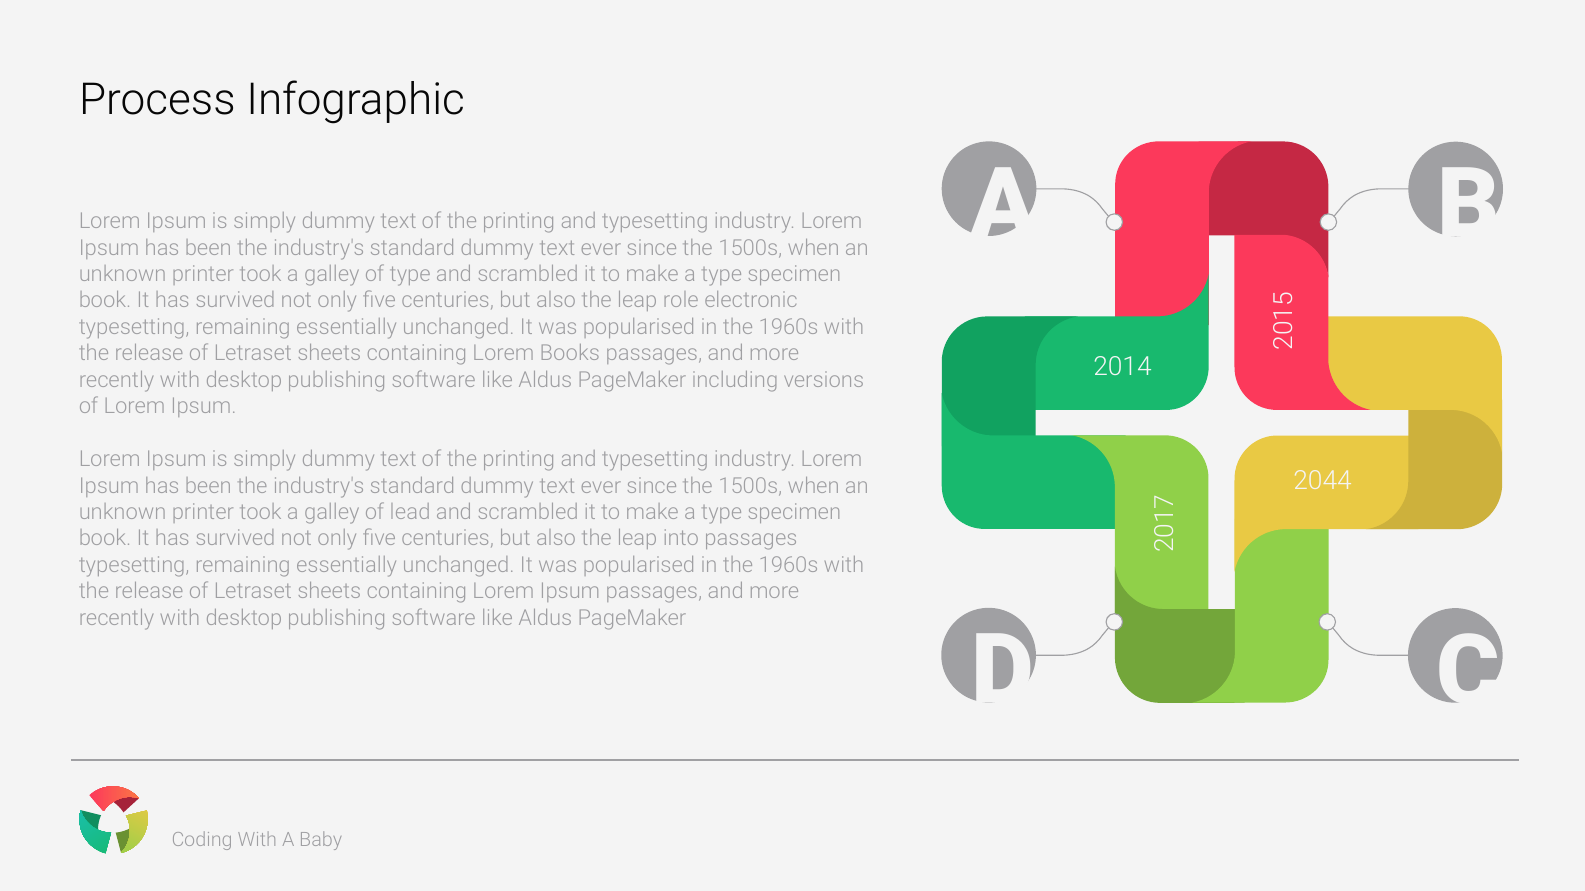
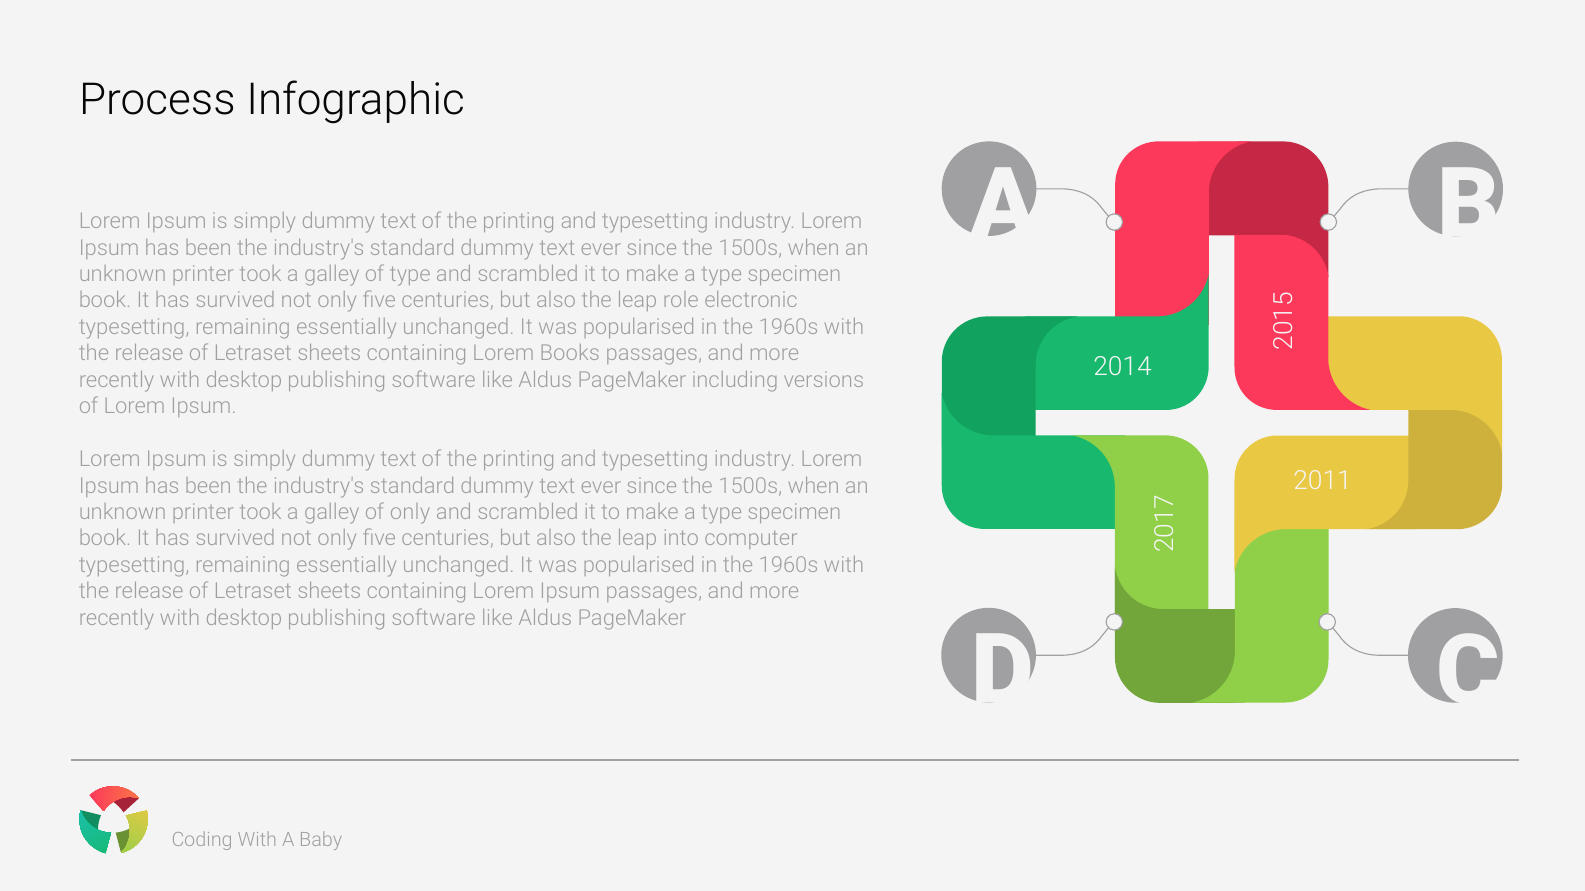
2044: 2044 -> 2011 (1323, 481)
of lead: lead -> only (410, 513)
into passages: passages -> computer (751, 539)
